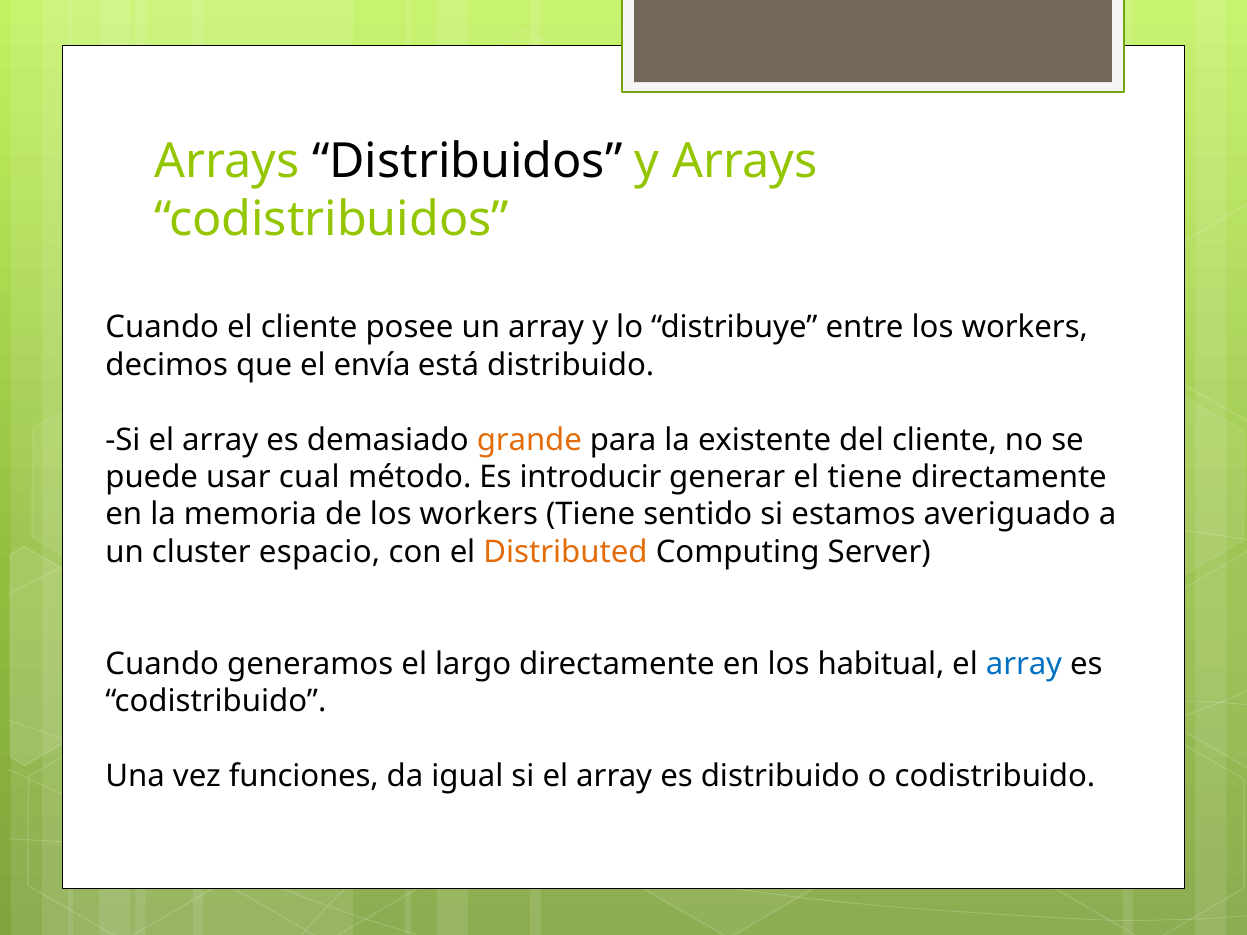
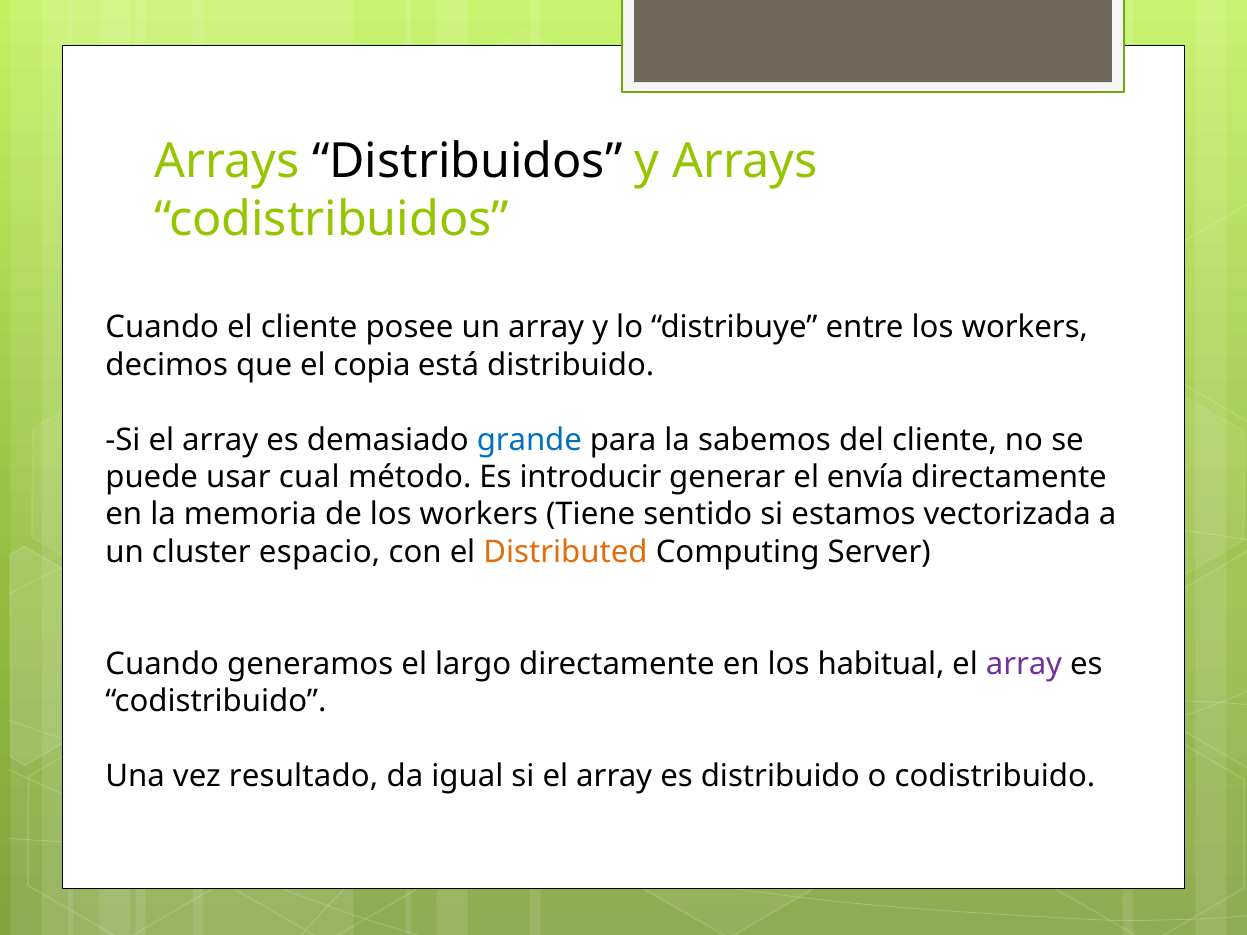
envía: envía -> copia (372, 365)
grande colour: orange -> blue (529, 440)
existente: existente -> sabemos (764, 440)
el tiene: tiene -> envía (865, 477)
averiguado: averiguado -> vectorizada (1007, 515)
array colour: blue -> purple (1024, 664)
funciones: funciones -> resultado (304, 777)
